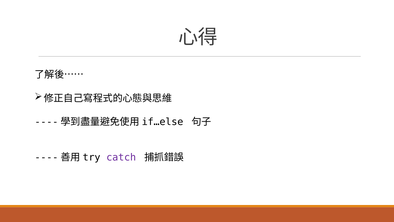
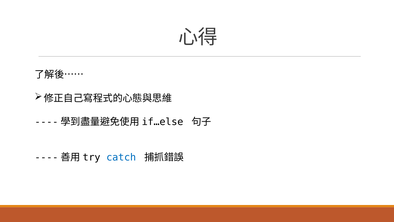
catch colour: purple -> blue (121, 157)
